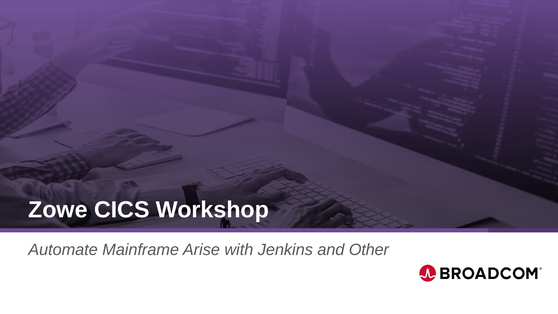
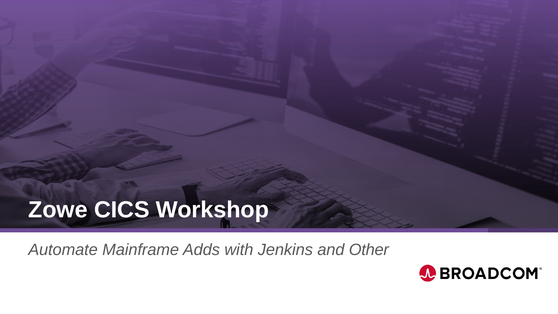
Arise: Arise -> Adds (201, 250)
